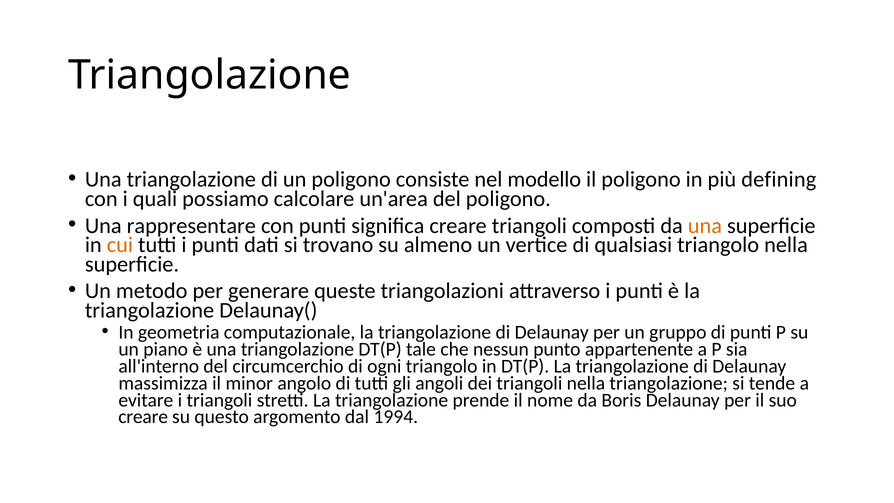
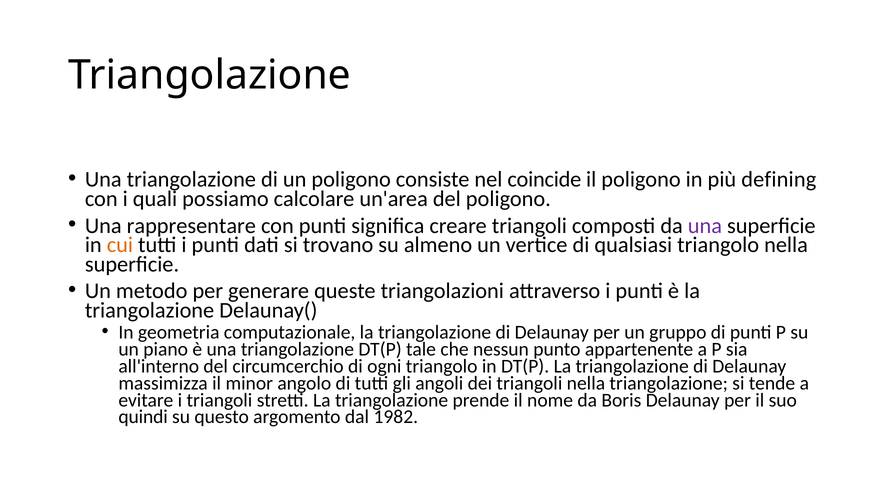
modello: modello -> coincide (544, 180)
una colour: orange -> purple (705, 226)
creare: creare -> quindi (143, 417)
1994: 1994 -> 1982 (396, 417)
